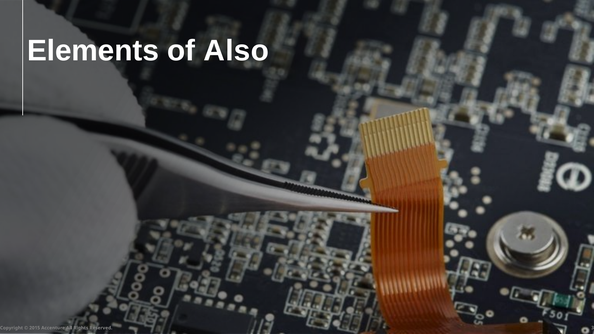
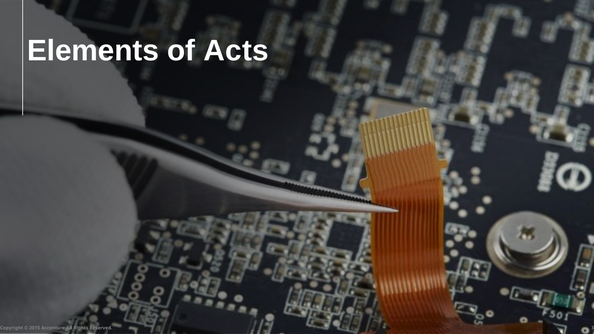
Also: Also -> Acts (236, 51)
